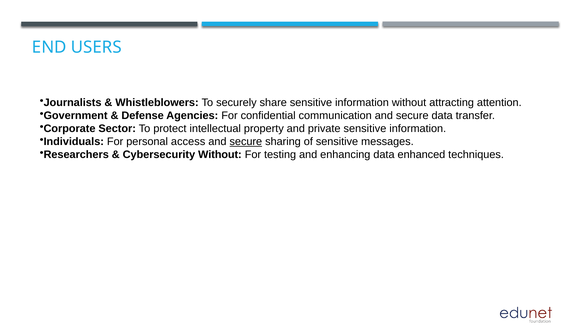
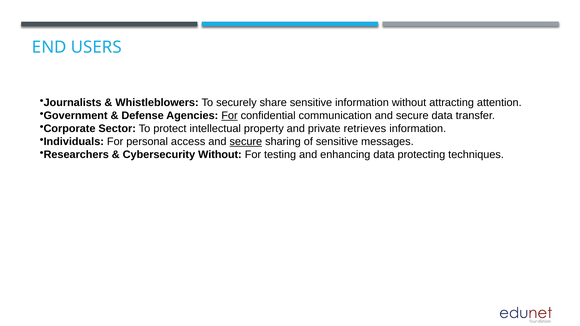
For underline: none -> present (230, 116)
private sensitive: sensitive -> retrieves (365, 129)
enhanced: enhanced -> protecting (421, 155)
